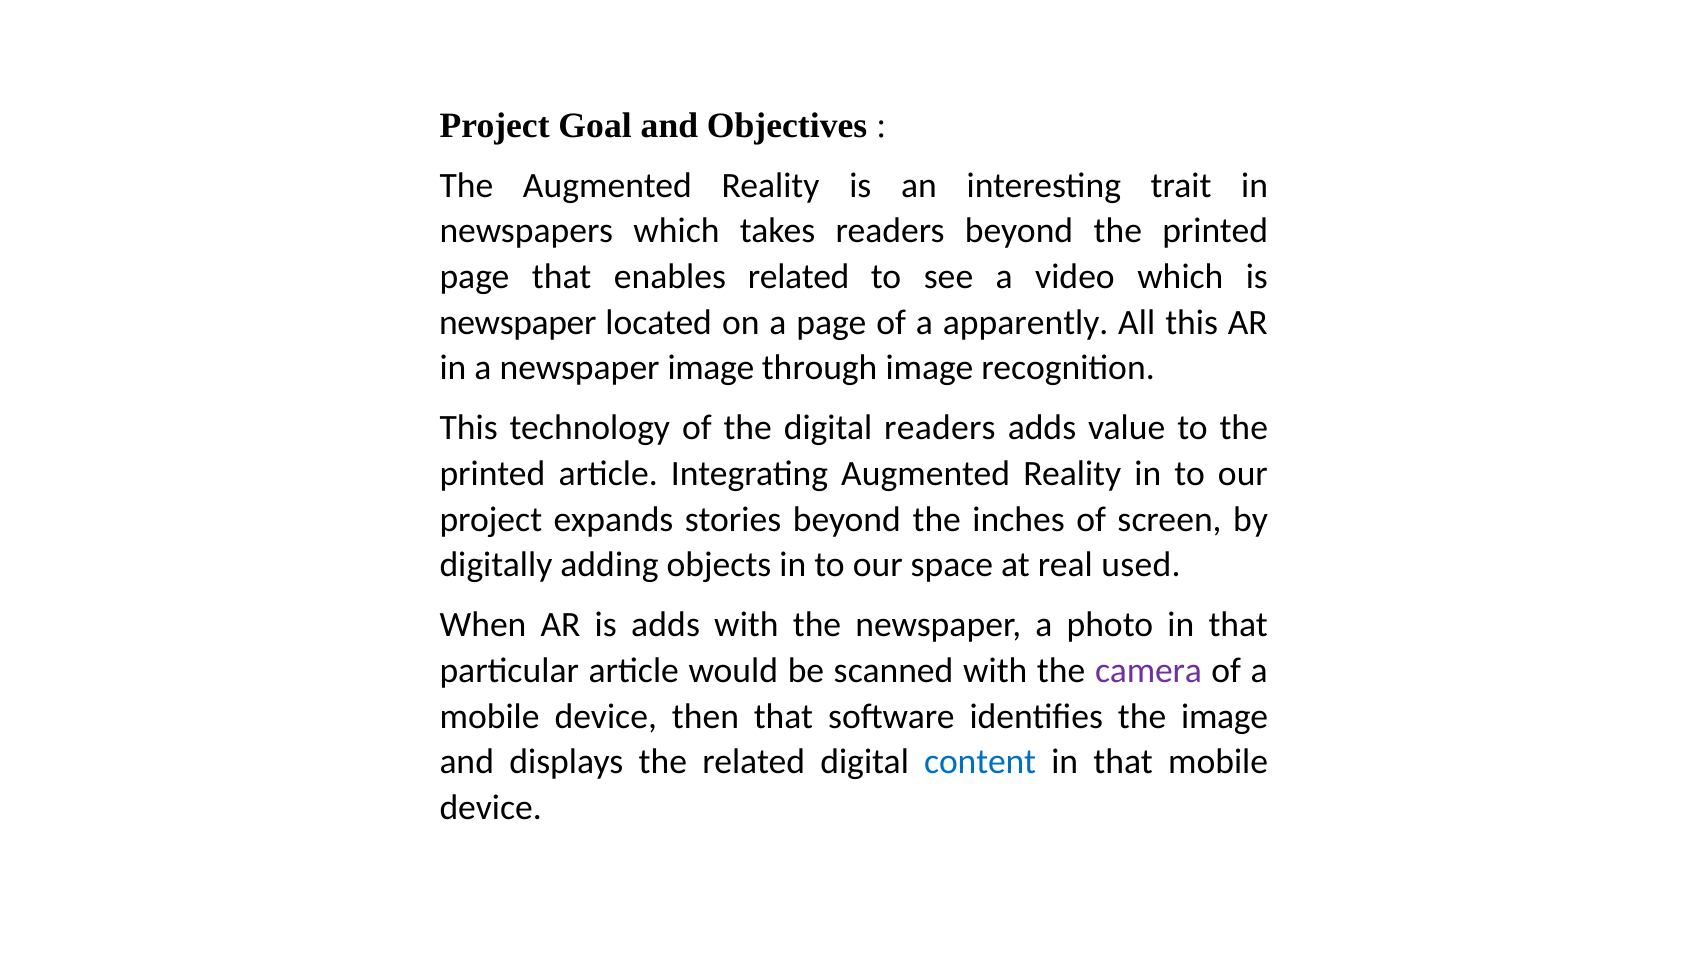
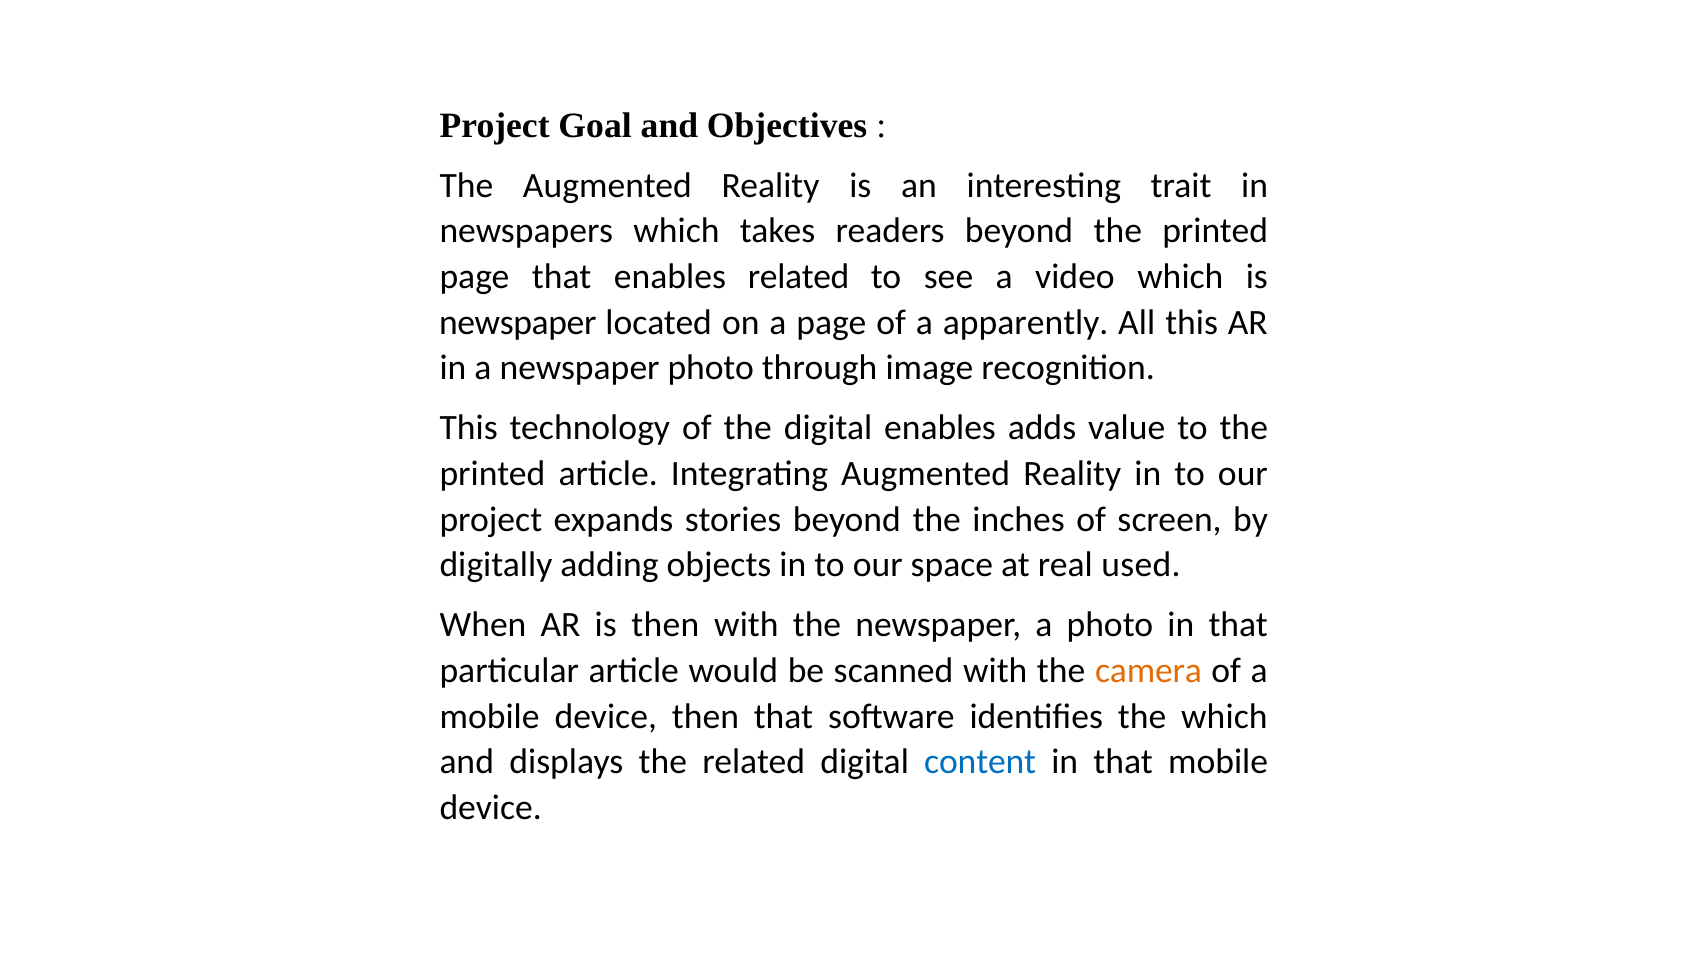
newspaper image: image -> photo (711, 368)
digital readers: readers -> enables (940, 428)
is adds: adds -> then (665, 625)
camera colour: purple -> orange (1148, 671)
the image: image -> which (1224, 716)
